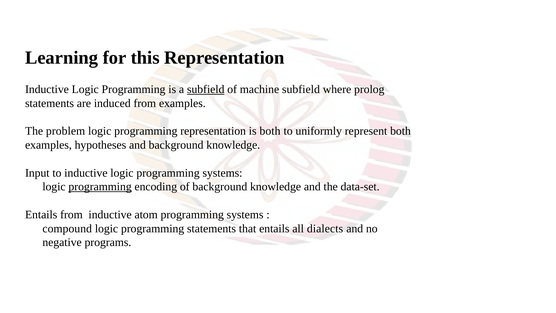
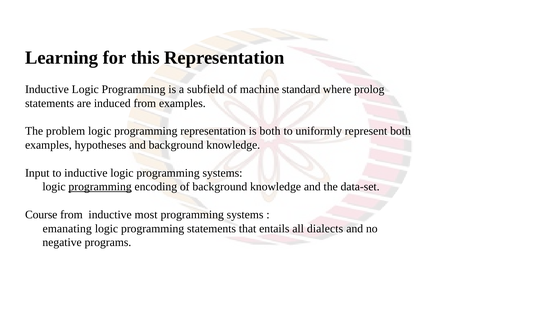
subfield underline: present -> none (206, 89)
machine subfield: subfield -> standard (301, 89)
Entails: Entails -> Course (41, 214)
atom: atom -> most (146, 214)
compound: compound -> emanating (67, 228)
